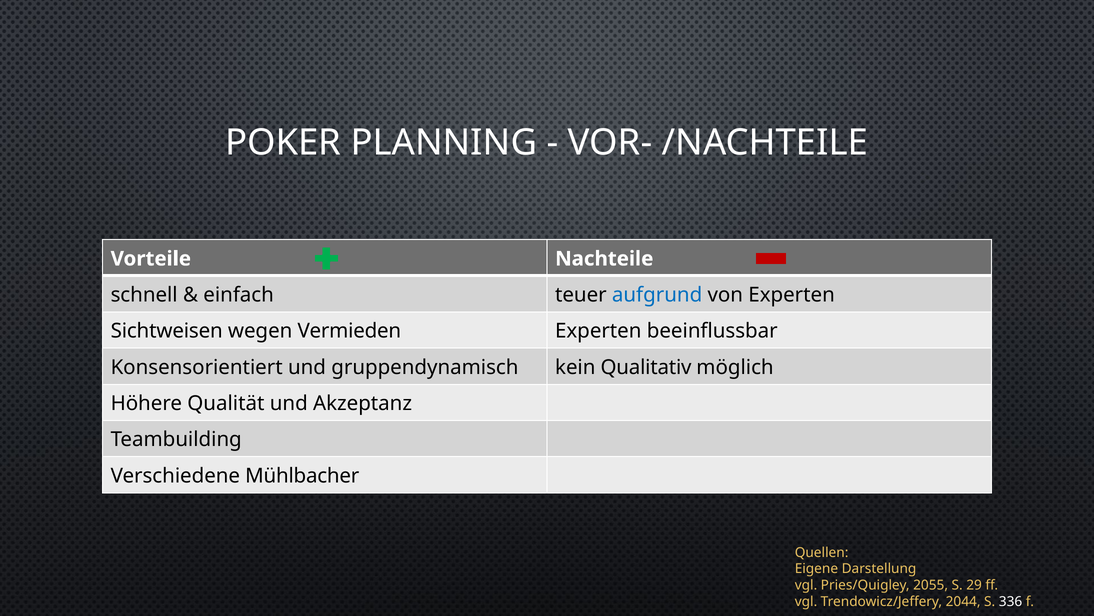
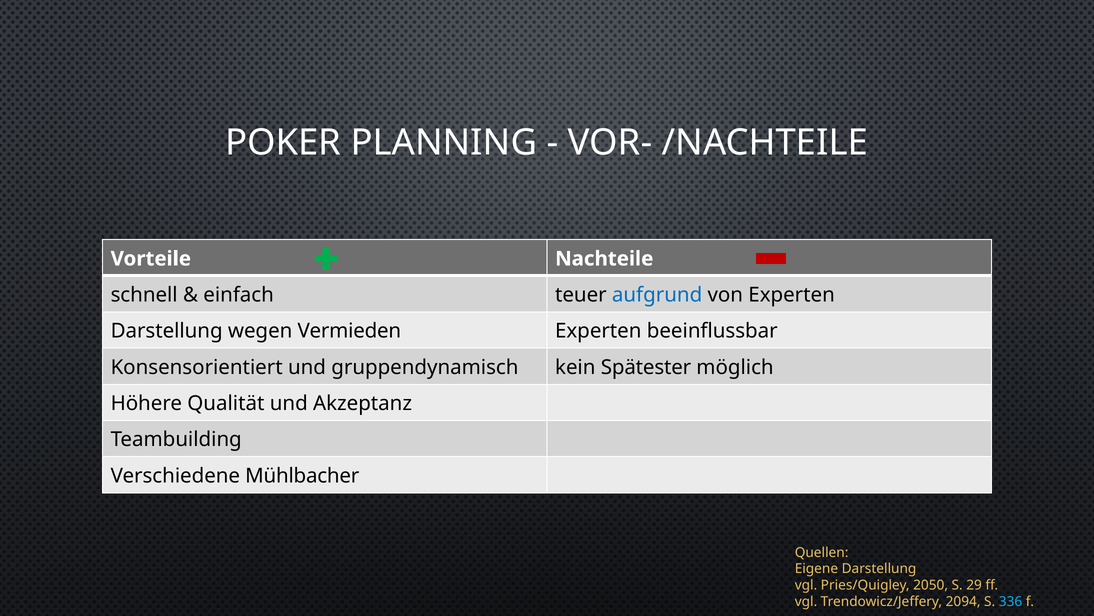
Sichtweisen: Sichtweisen -> Darstellung (167, 331)
Qualitativ: Qualitativ -> Spätester (646, 367)
2055: 2055 -> 2050 (931, 585)
2044: 2044 -> 2094 (963, 601)
336 colour: white -> light blue (1011, 601)
